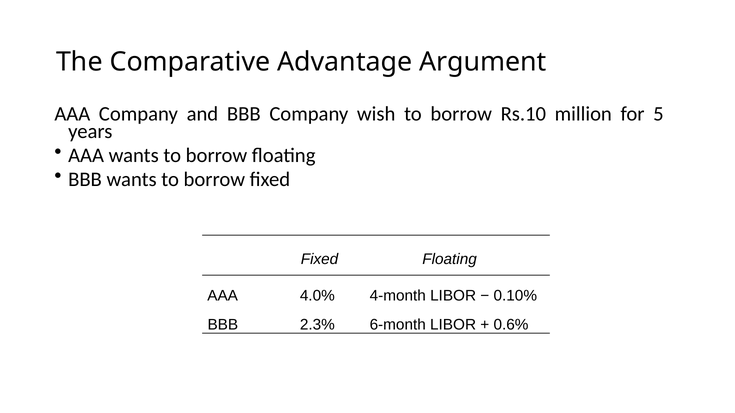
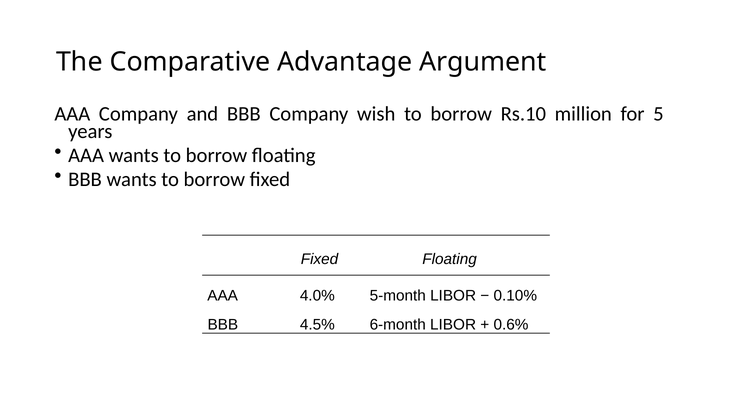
4-month: 4-month -> 5-month (398, 296)
2.3%: 2.3% -> 4.5% (317, 325)
